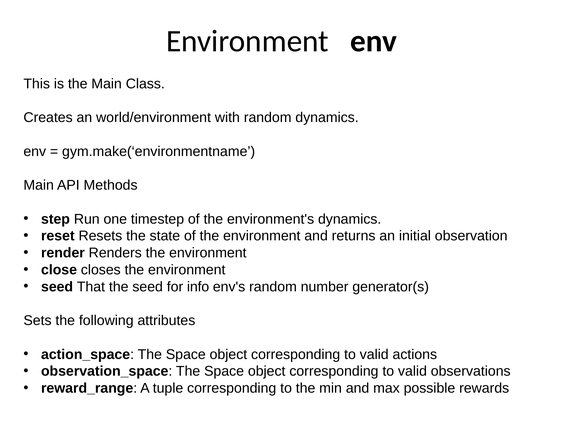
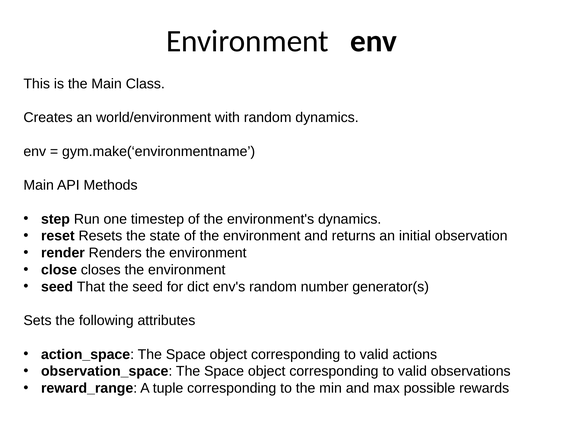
info: info -> dict (198, 286)
